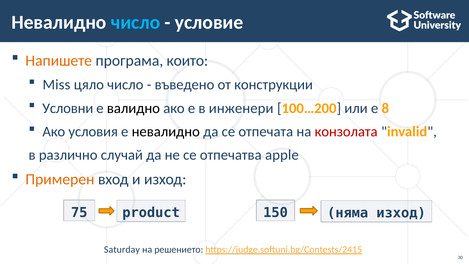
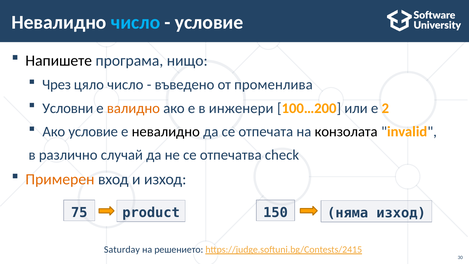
Напишете colour: orange -> black (59, 61)
които: които -> нищо (187, 61)
Miss: Miss -> Чрез (57, 85)
конструкции: конструкции -> променлива (273, 85)
валидно colour: black -> orange (133, 108)
8: 8 -> 2 (385, 108)
условия: условия -> условиe (93, 132)
конзолата colour: red -> black (346, 132)
apple: apple -> check (282, 155)
